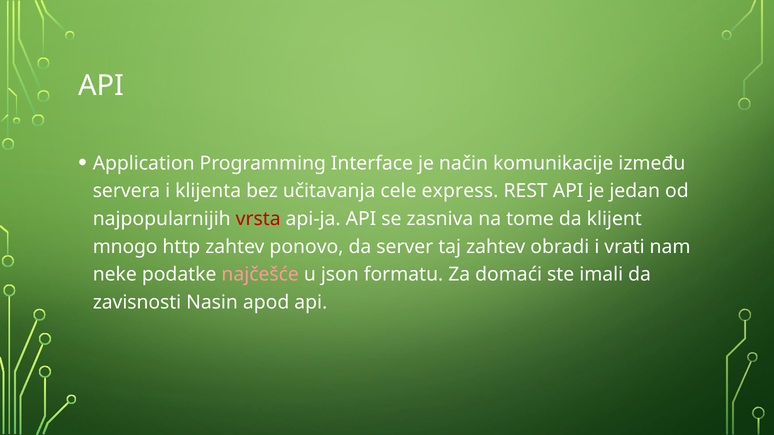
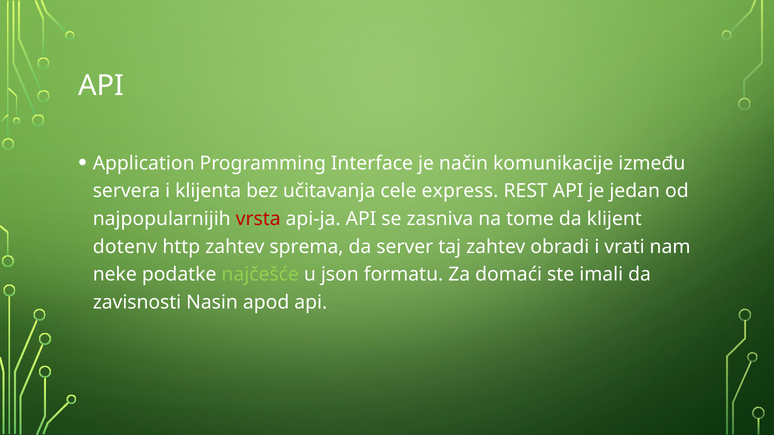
mnogo: mnogo -> dotenv (125, 247)
ponovo: ponovo -> sprema (307, 247)
najčešće colour: pink -> light green (260, 275)
